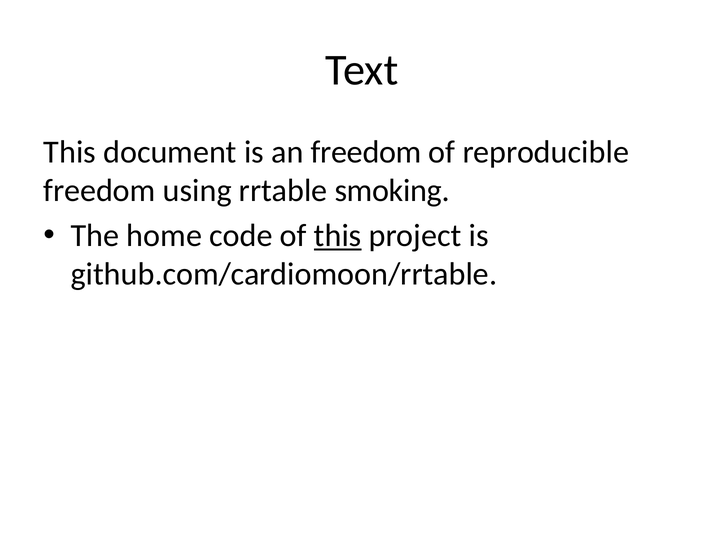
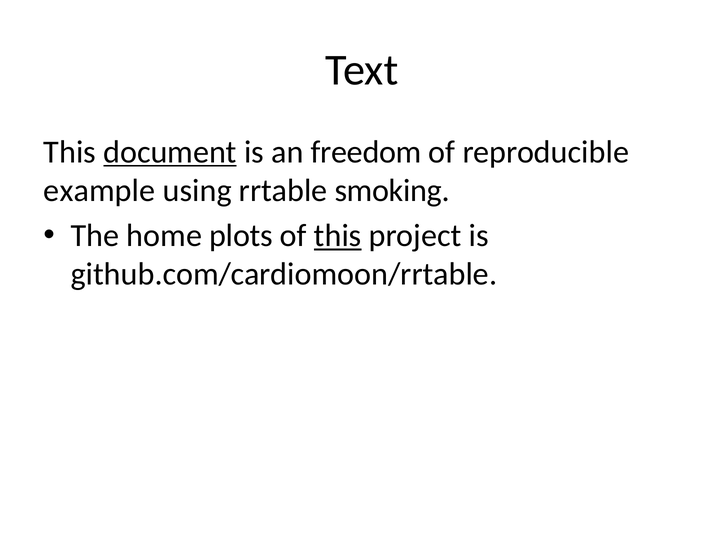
document underline: none -> present (170, 152)
freedom: freedom -> example (99, 191)
code: code -> plots (241, 236)
